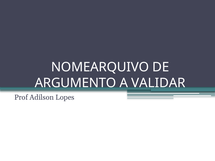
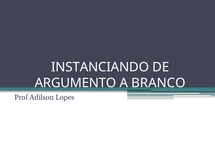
NOMEARQUIVO: NOMEARQUIVO -> INSTANCIANDO (100, 67)
VALIDAR: VALIDAR -> BRANCO (158, 83)
